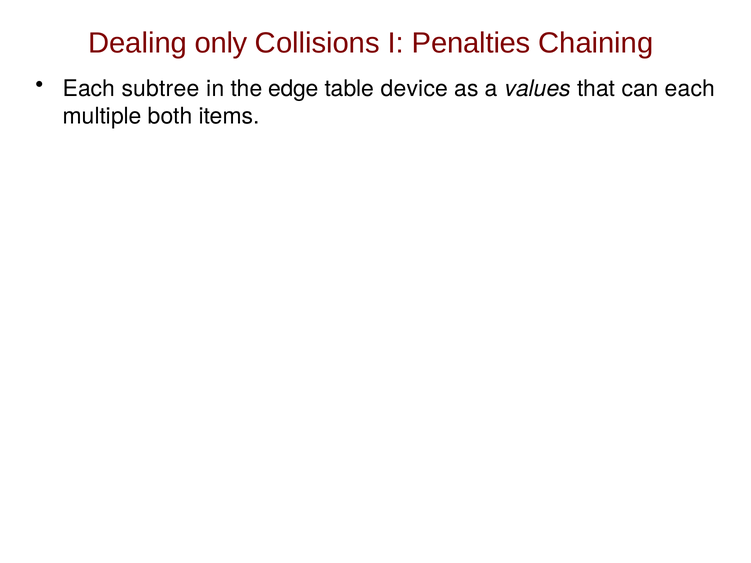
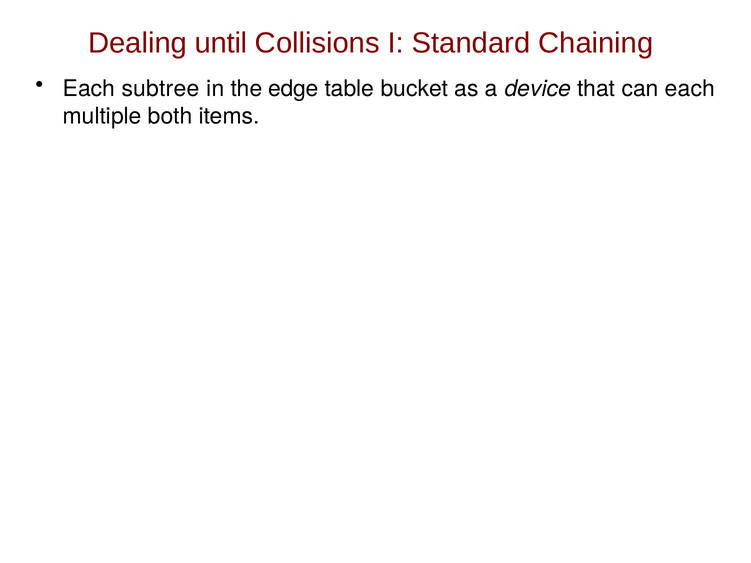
only: only -> until (221, 43)
Penalties: Penalties -> Standard (471, 43)
device: device -> bucket (414, 89)
values: values -> device (538, 89)
